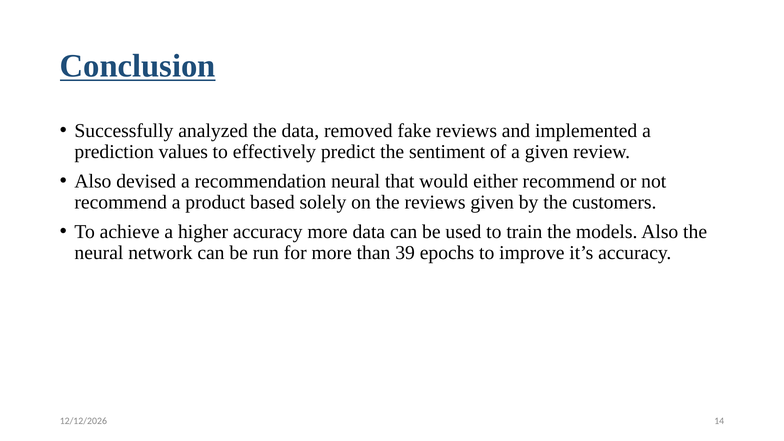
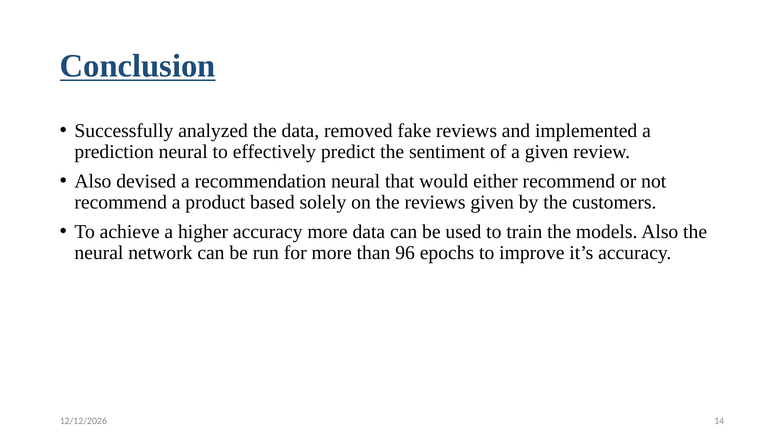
prediction values: values -> neural (183, 152)
39: 39 -> 96 (405, 253)
